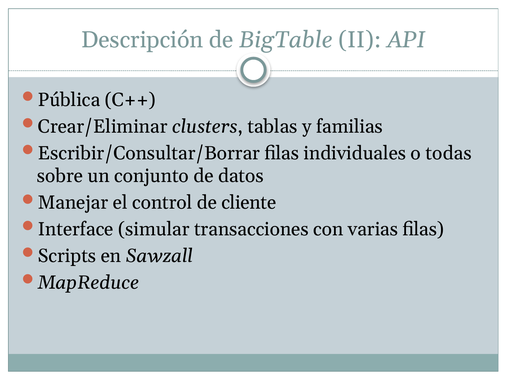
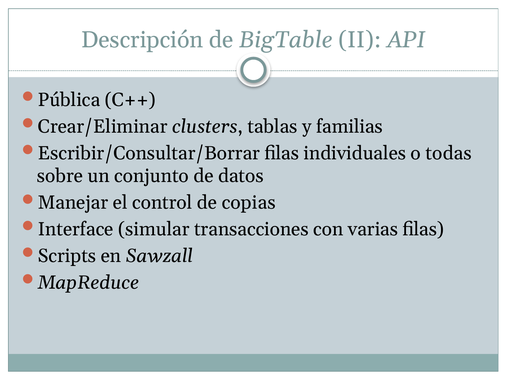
cliente: cliente -> copias (249, 203)
